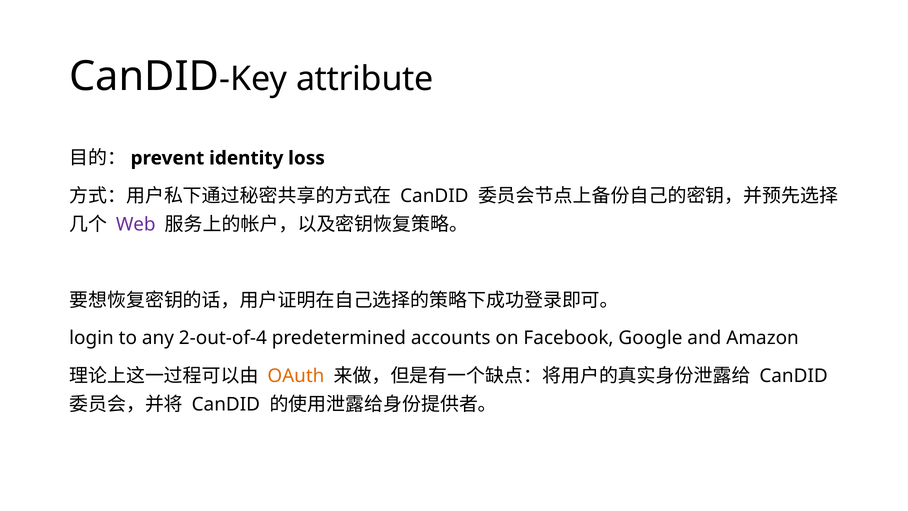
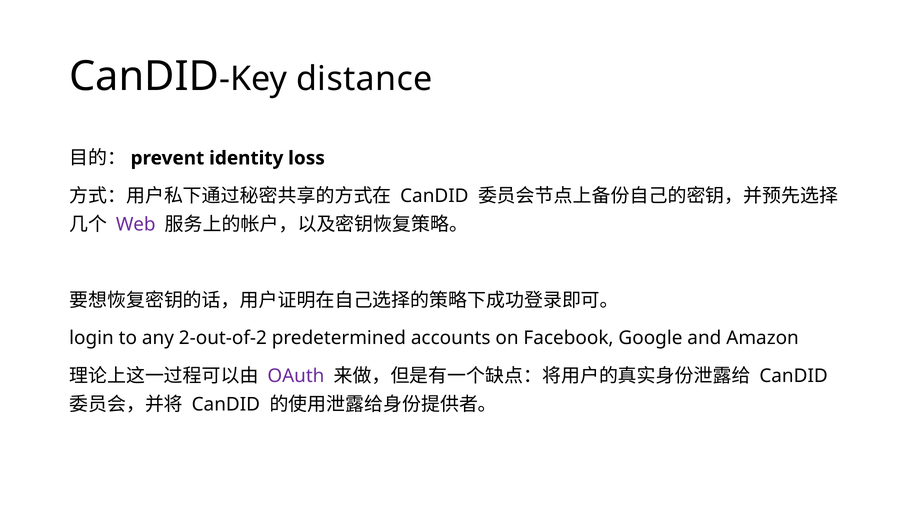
attribute: attribute -> distance (364, 79)
2-out-of-4: 2-out-of-4 -> 2-out-of-2 (223, 338)
OAuth colour: orange -> purple (296, 376)
